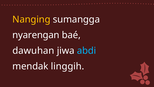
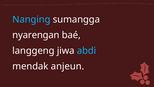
Nanging colour: yellow -> light blue (31, 19)
dawuhan: dawuhan -> langgeng (33, 50)
linggih: linggih -> anjeun (68, 66)
